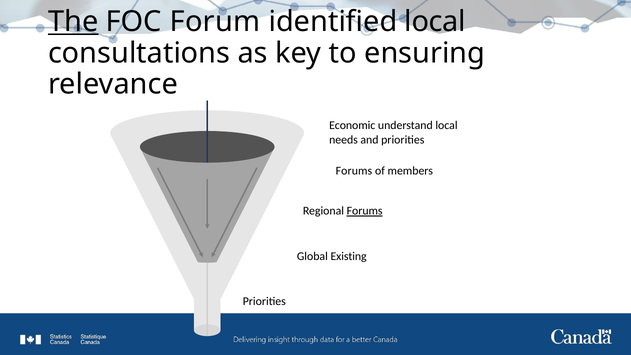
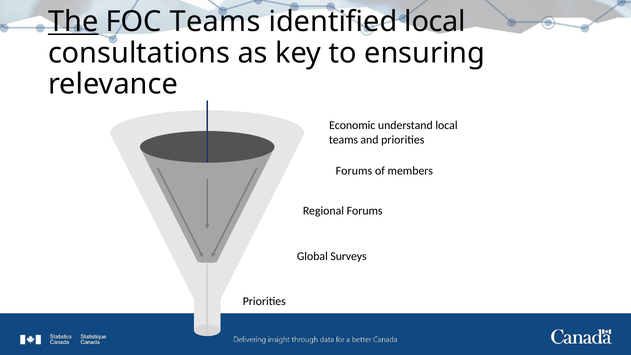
FOC Forum: Forum -> Teams (215, 22)
needs: needs -> teams (344, 140)
Forums underline: present -> none (365, 211)
Existing: Existing -> Surveys (349, 256)
